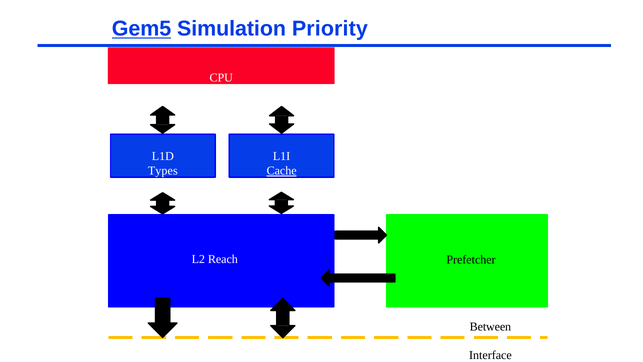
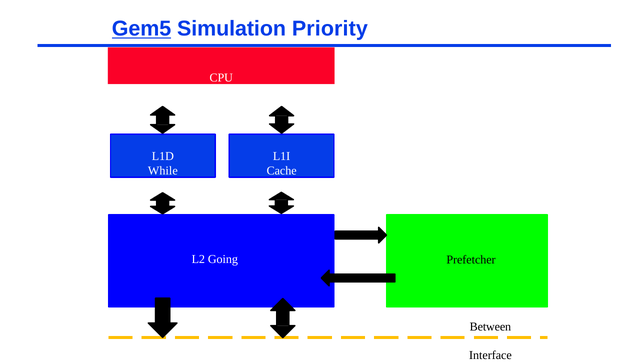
Types: Types -> While (163, 171)
Cache underline: present -> none (282, 171)
Reach: Reach -> Going (223, 259)
